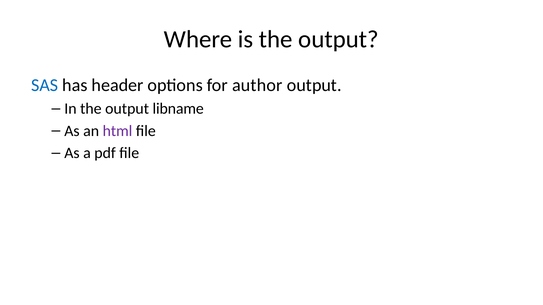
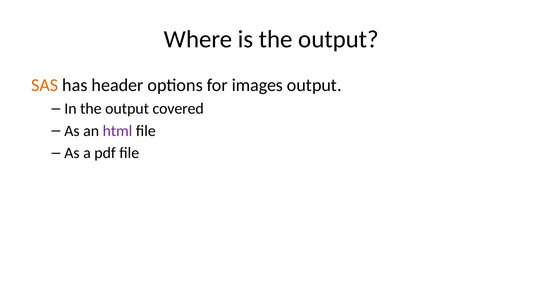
SAS colour: blue -> orange (45, 85)
author: author -> images (257, 85)
libname: libname -> covered (178, 109)
